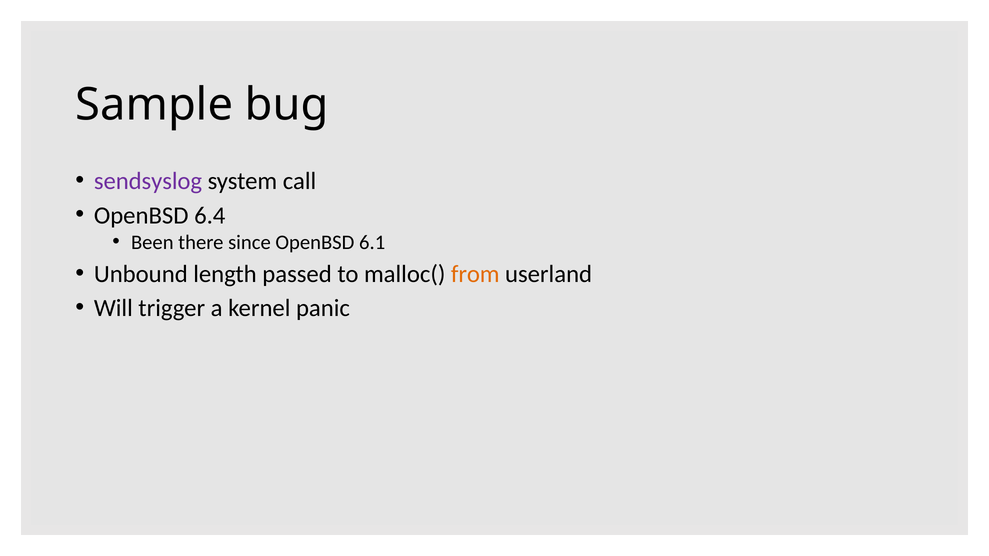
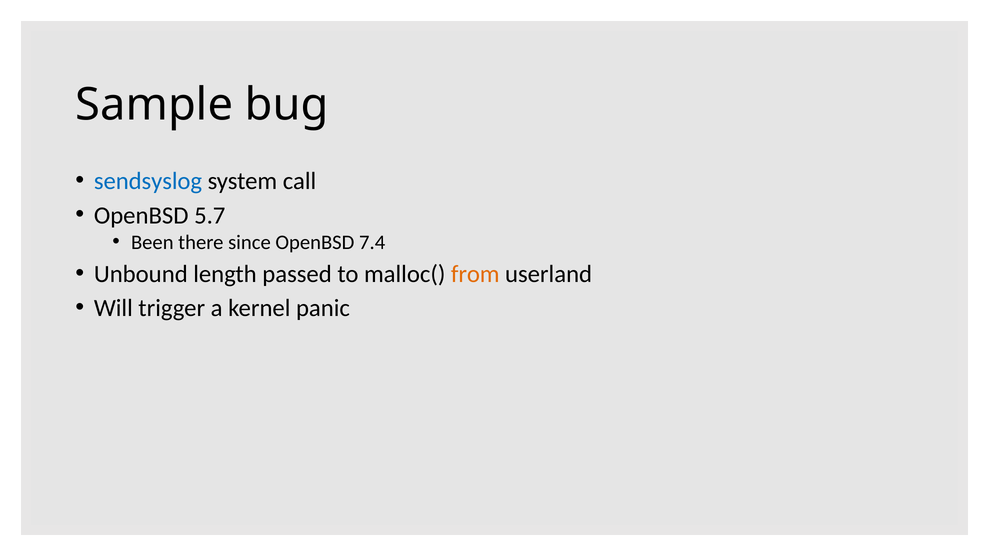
sendsyslog colour: purple -> blue (148, 181)
6.4: 6.4 -> 5.7 (210, 215)
6.1: 6.1 -> 7.4 (372, 243)
